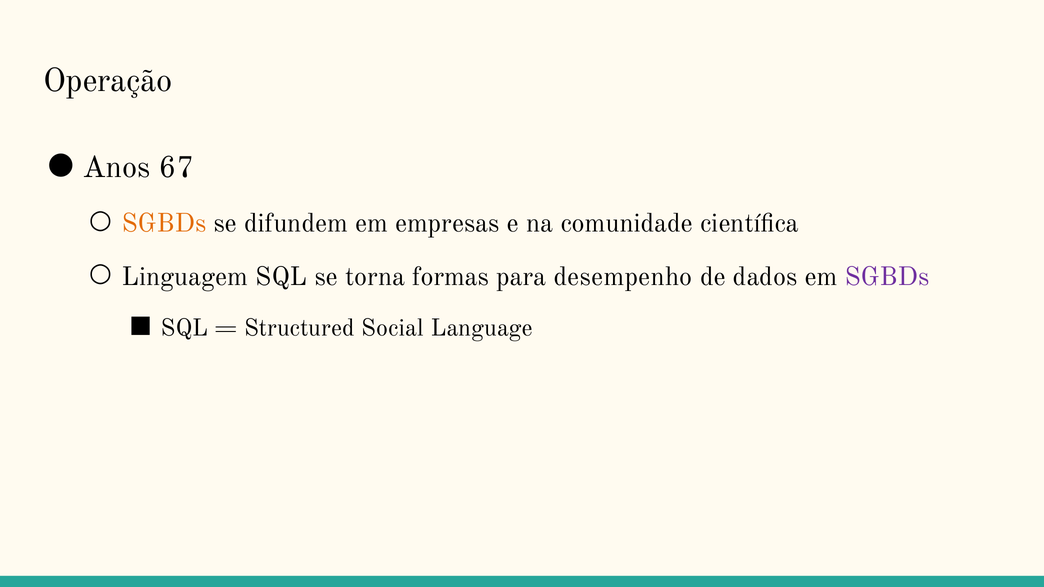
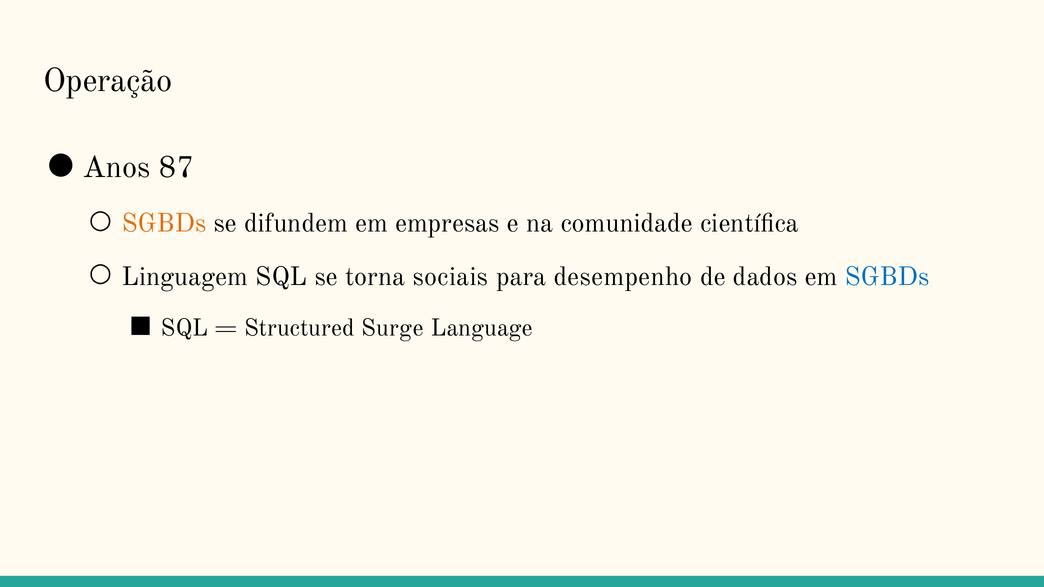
67: 67 -> 87 (177, 167)
formas: formas -> sociais (450, 277)
SGBDs colour: purple -> blue (887, 277)
Social: Social -> Surge (392, 328)
